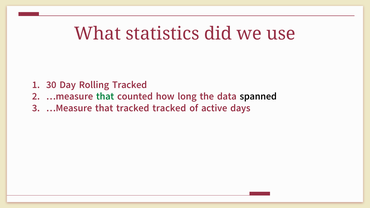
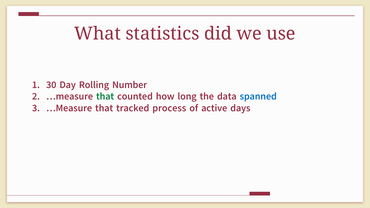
Rolling Tracked: Tracked -> Number (130, 85)
spanned colour: black -> blue (258, 97)
tracked tracked: tracked -> process (169, 108)
